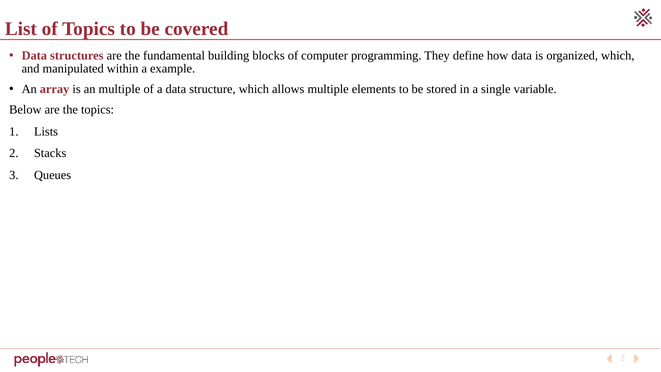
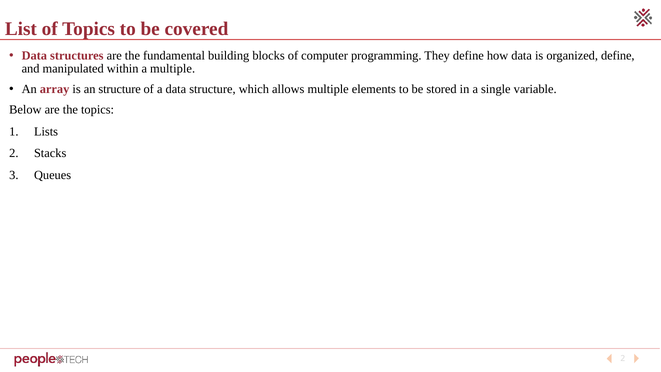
organized which: which -> define (618, 55)
a example: example -> multiple (173, 69)
an multiple: multiple -> structure (120, 89)
